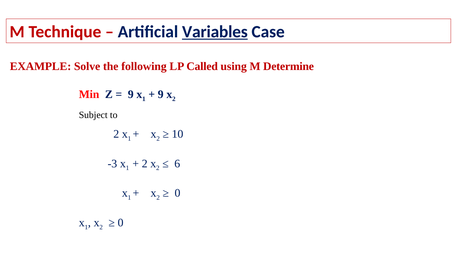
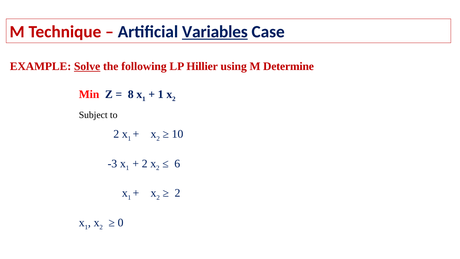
Solve underline: none -> present (87, 66)
Called: Called -> Hillier (202, 66)
9: 9 -> 8 (131, 94)
9: 9 -> 1 (161, 94)
0: 0 -> 2 (178, 193)
